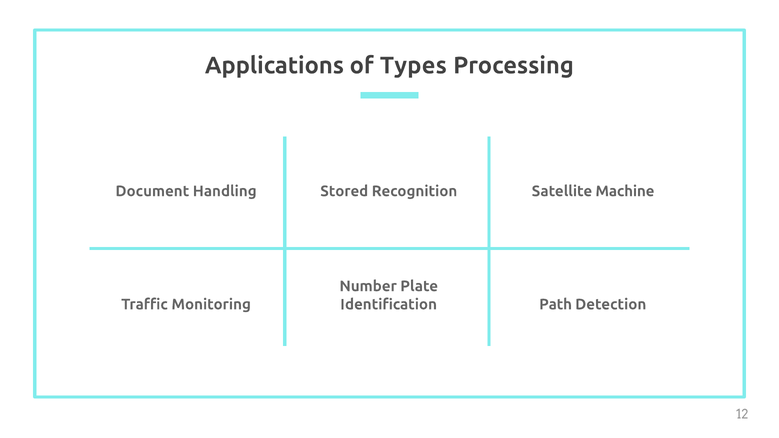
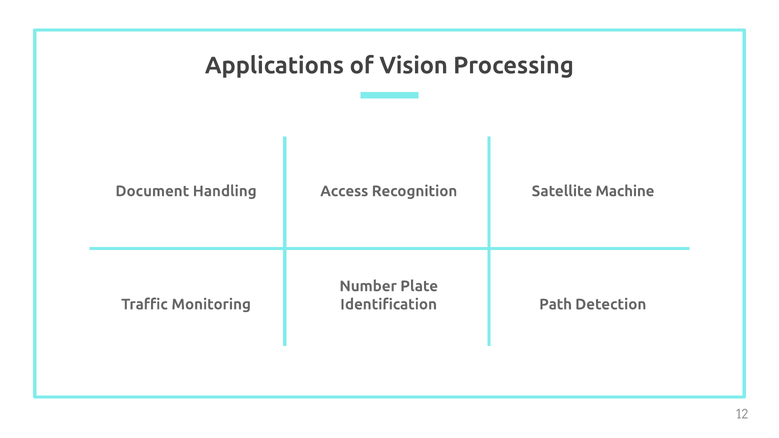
Types: Types -> Vision (414, 66)
Stored: Stored -> Access (344, 191)
